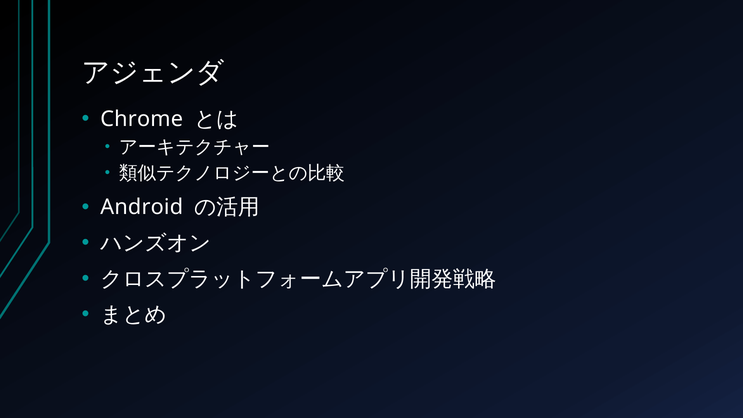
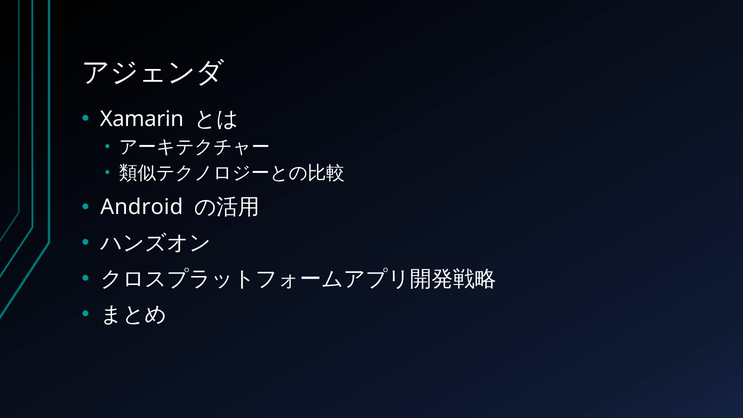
Chrome: Chrome -> Xamarin (142, 119)
